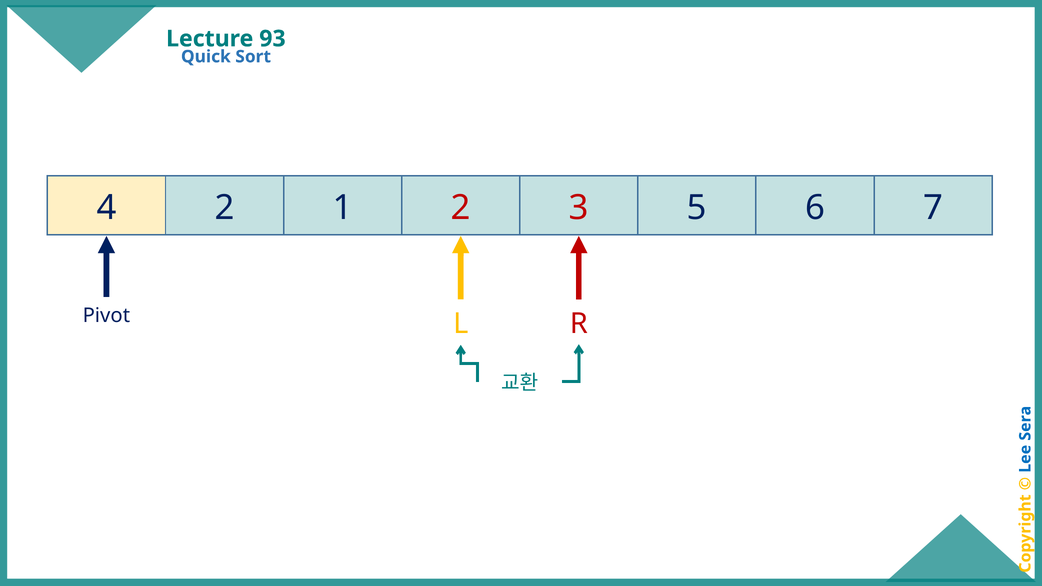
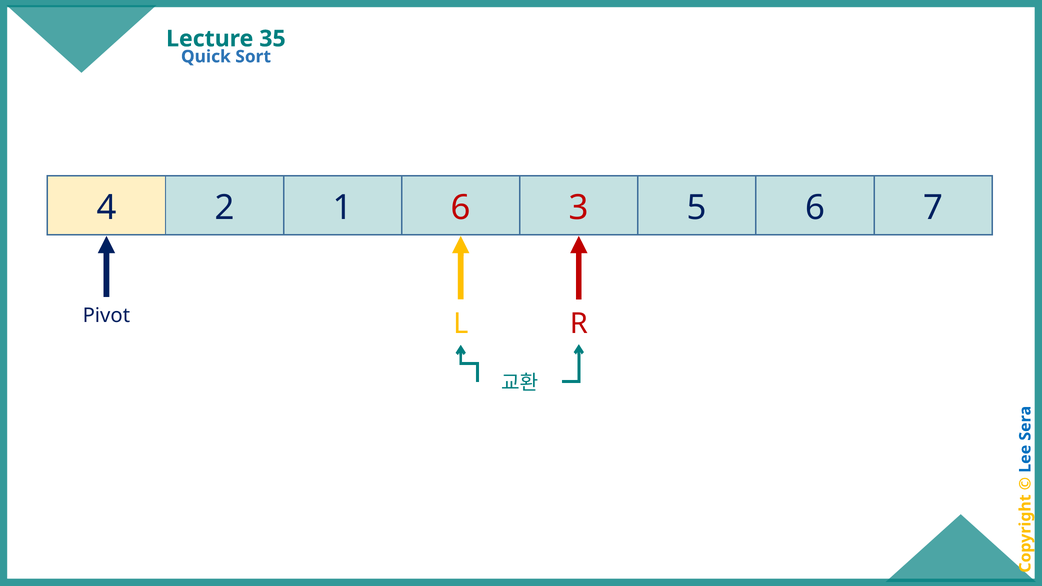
93: 93 -> 35 (272, 39)
1 2: 2 -> 6 (461, 208)
